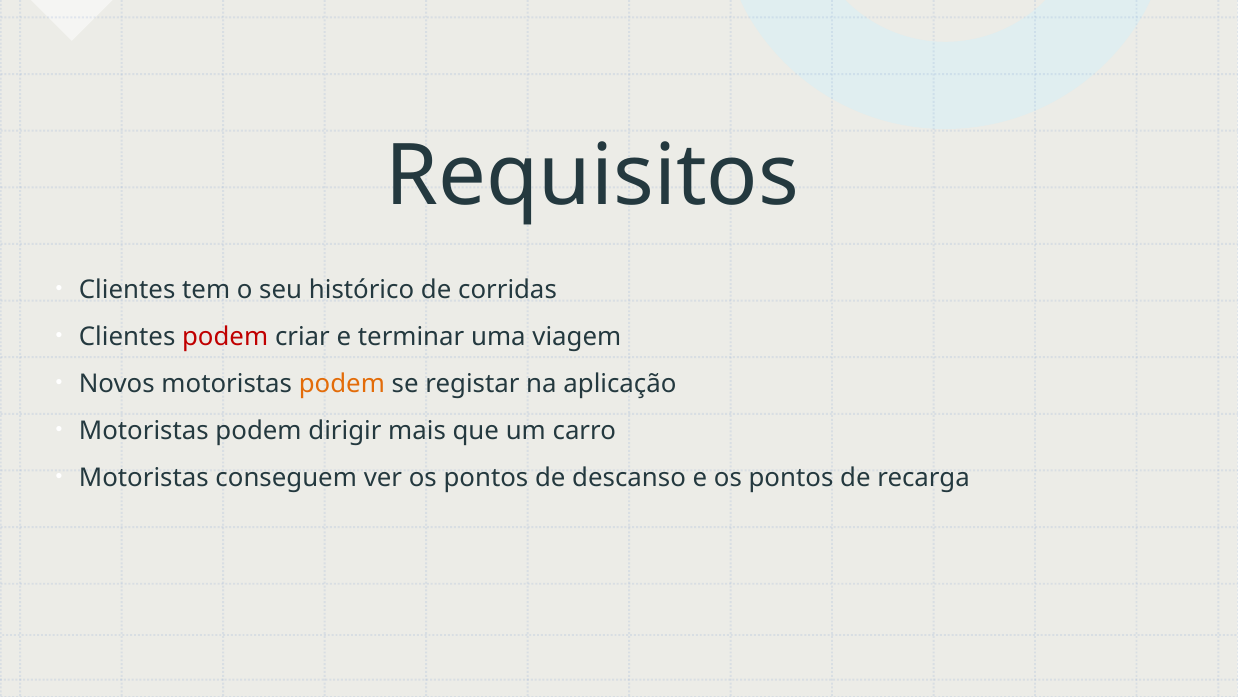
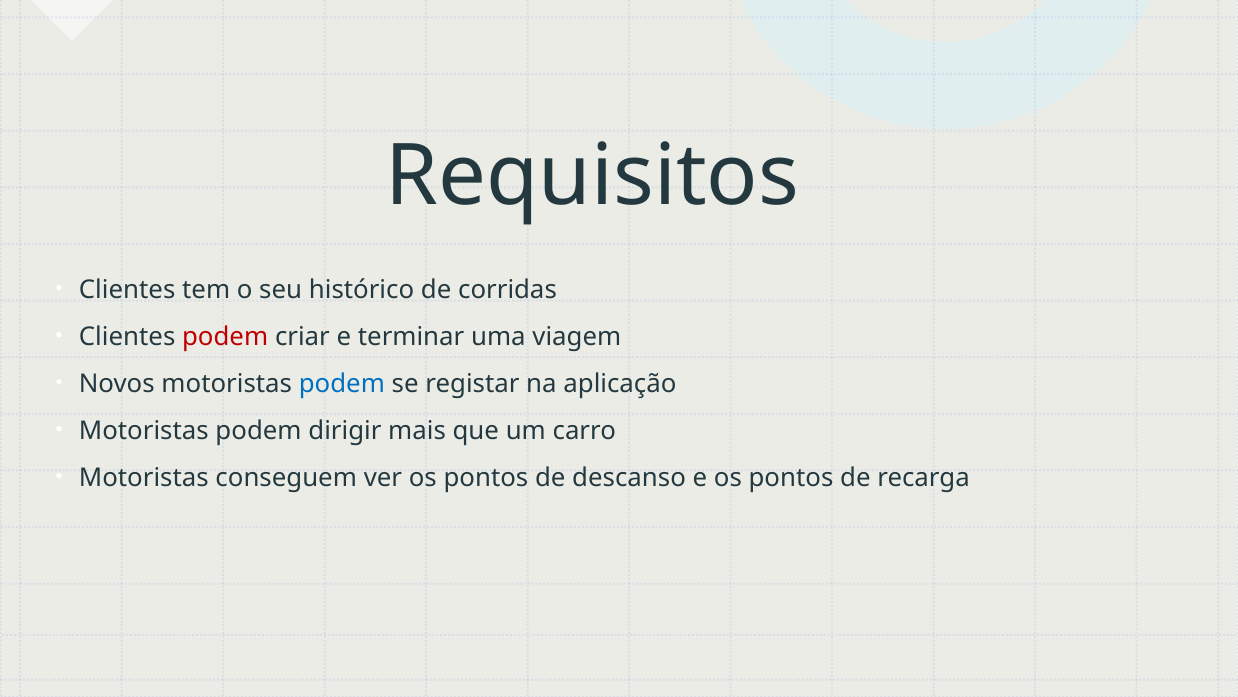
podem colour: orange -> blue (342, 384)
